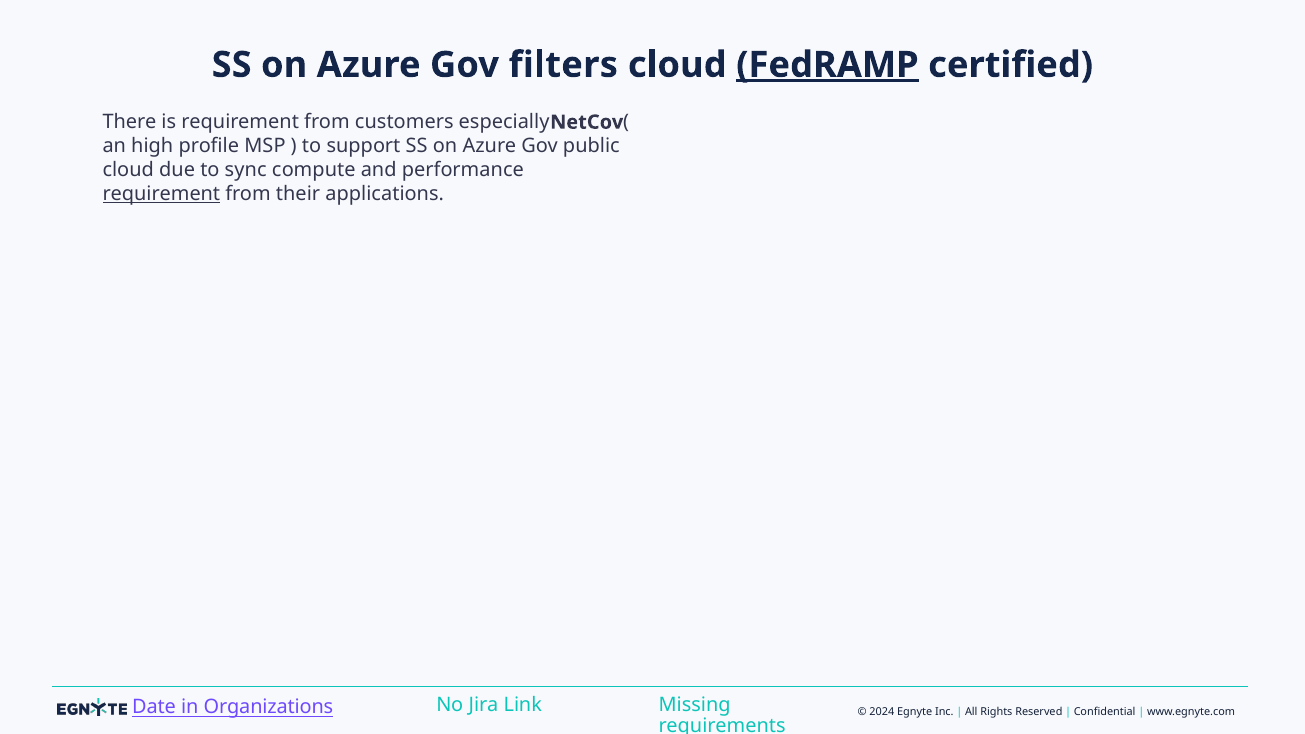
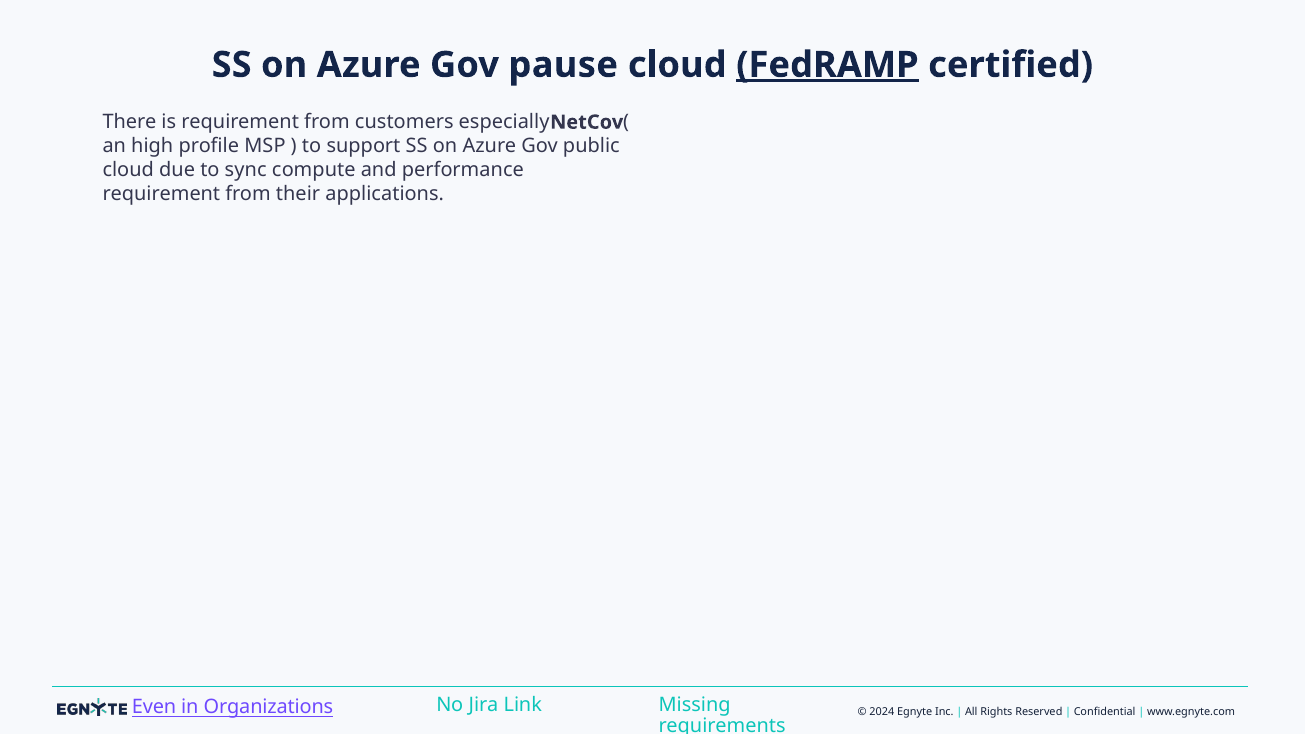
filters: filters -> pause (563, 65)
requirement underline: present -> none (161, 194)
Date: Date -> Even (154, 707)
